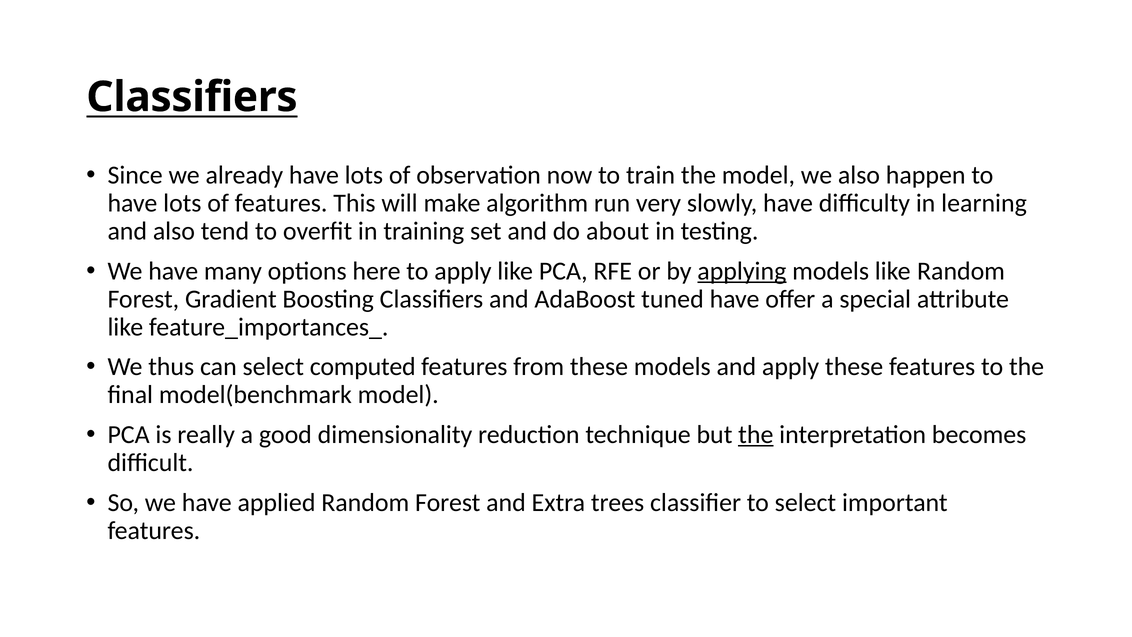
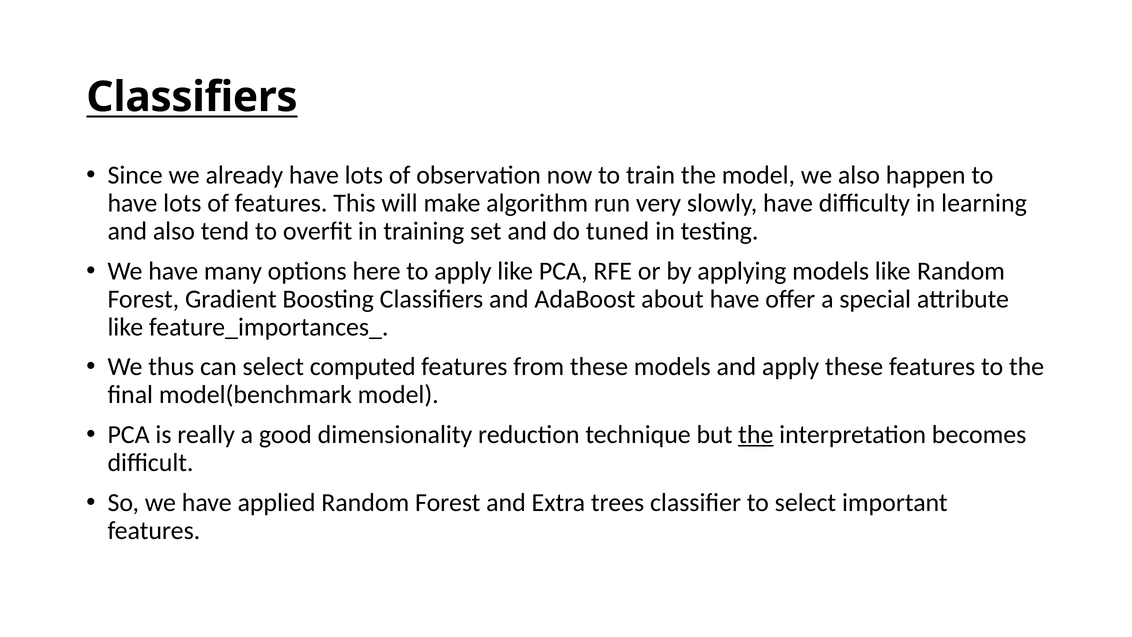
about: about -> tuned (618, 231)
applying underline: present -> none (742, 271)
tuned: tuned -> about (672, 299)
